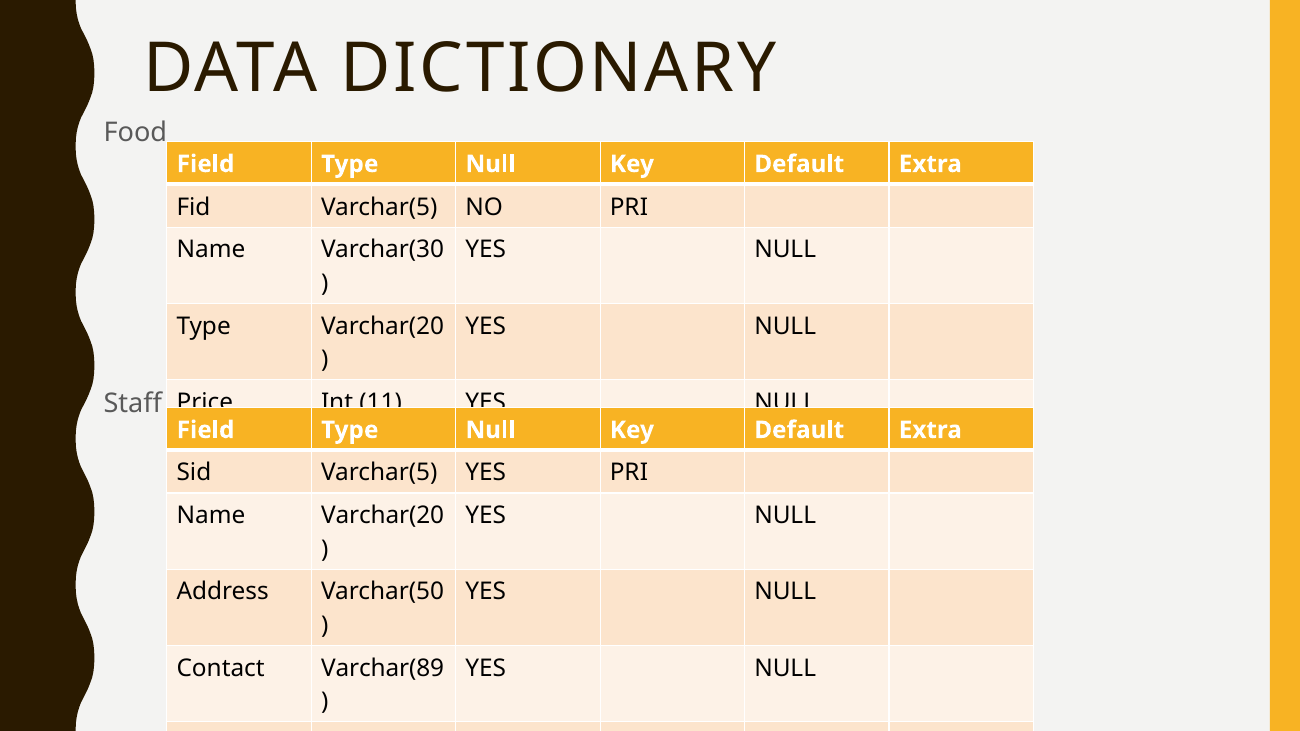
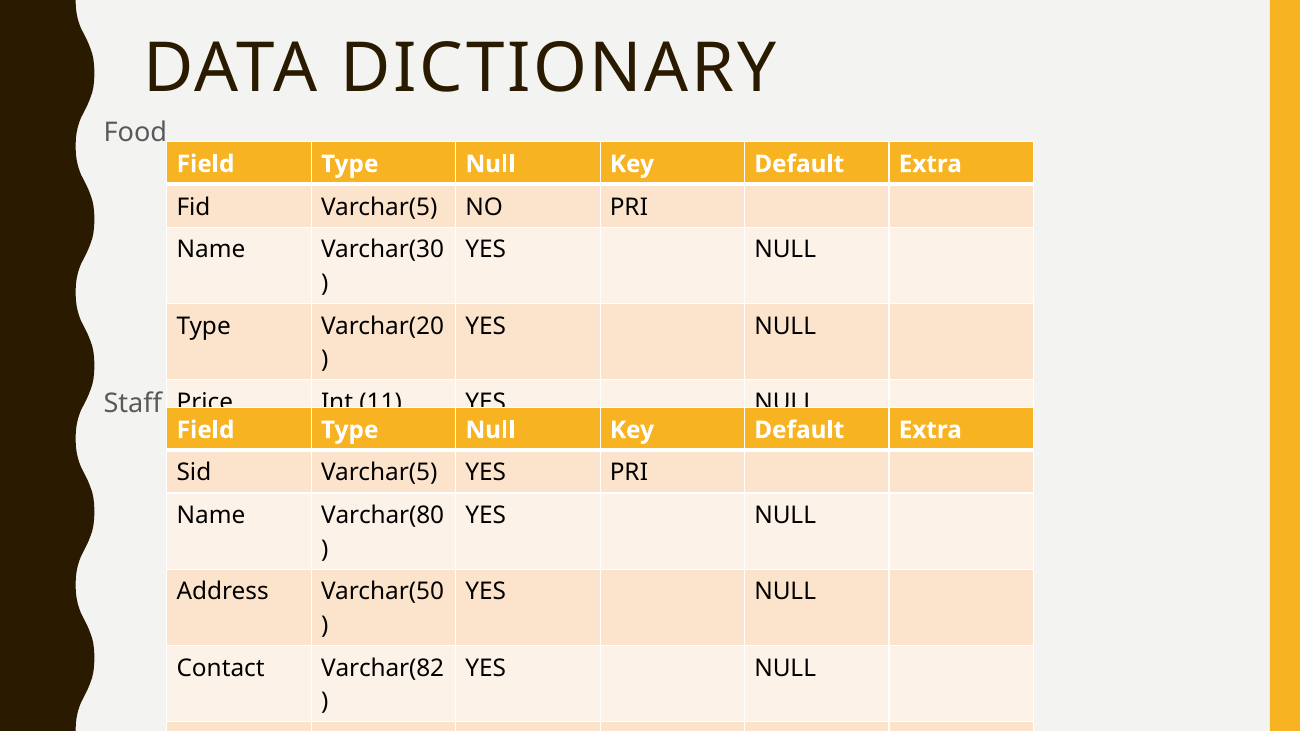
Name Varchar(20: Varchar(20 -> Varchar(80 (383, 516)
Varchar(89: Varchar(89 -> Varchar(82 (383, 668)
